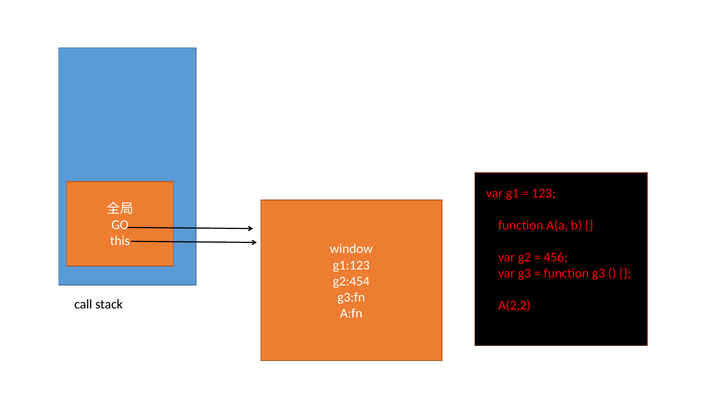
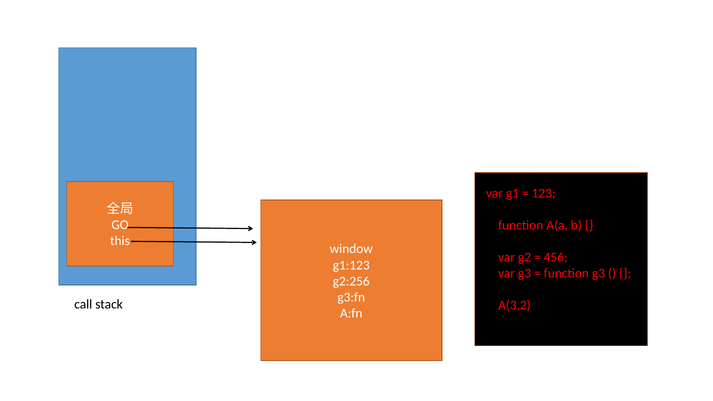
g2:454: g2:454 -> g2:256 (351, 281)
A(2,2: A(2,2 -> A(3,2 (514, 305)
